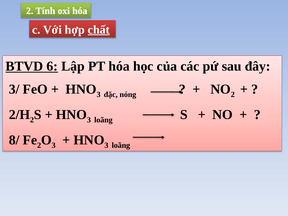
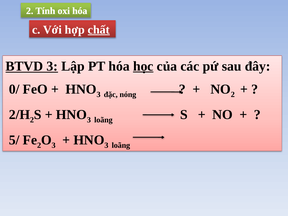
BTVD 6: 6 -> 3 (52, 66)
học underline: none -> present (143, 66)
3/: 3/ -> 0/ (14, 89)
8/: 8/ -> 5/ (14, 140)
